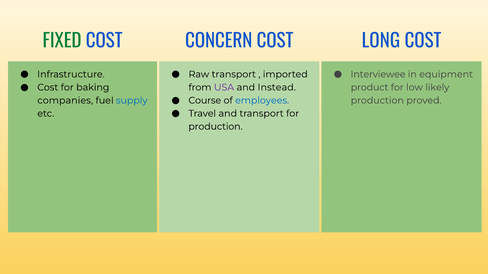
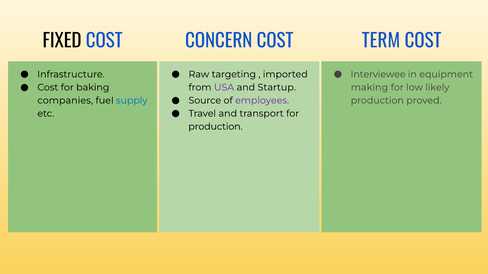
FIXED colour: green -> black (62, 41)
LONG: LONG -> TERM (381, 41)
Raw transport: transport -> targeting (234, 74)
Instead: Instead -> Startup (277, 87)
product: product -> making (369, 87)
Course: Course -> Source (205, 101)
employees colour: blue -> purple (262, 101)
